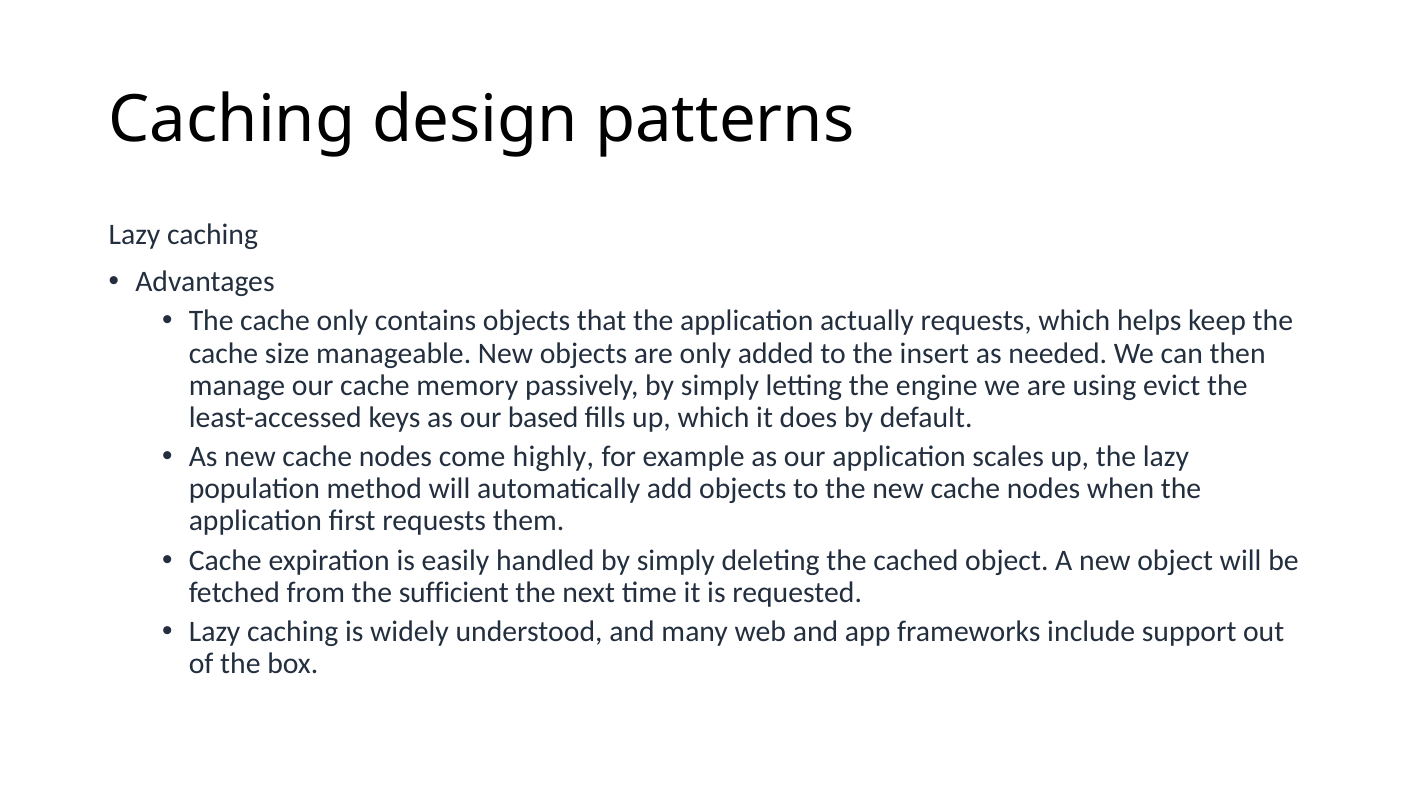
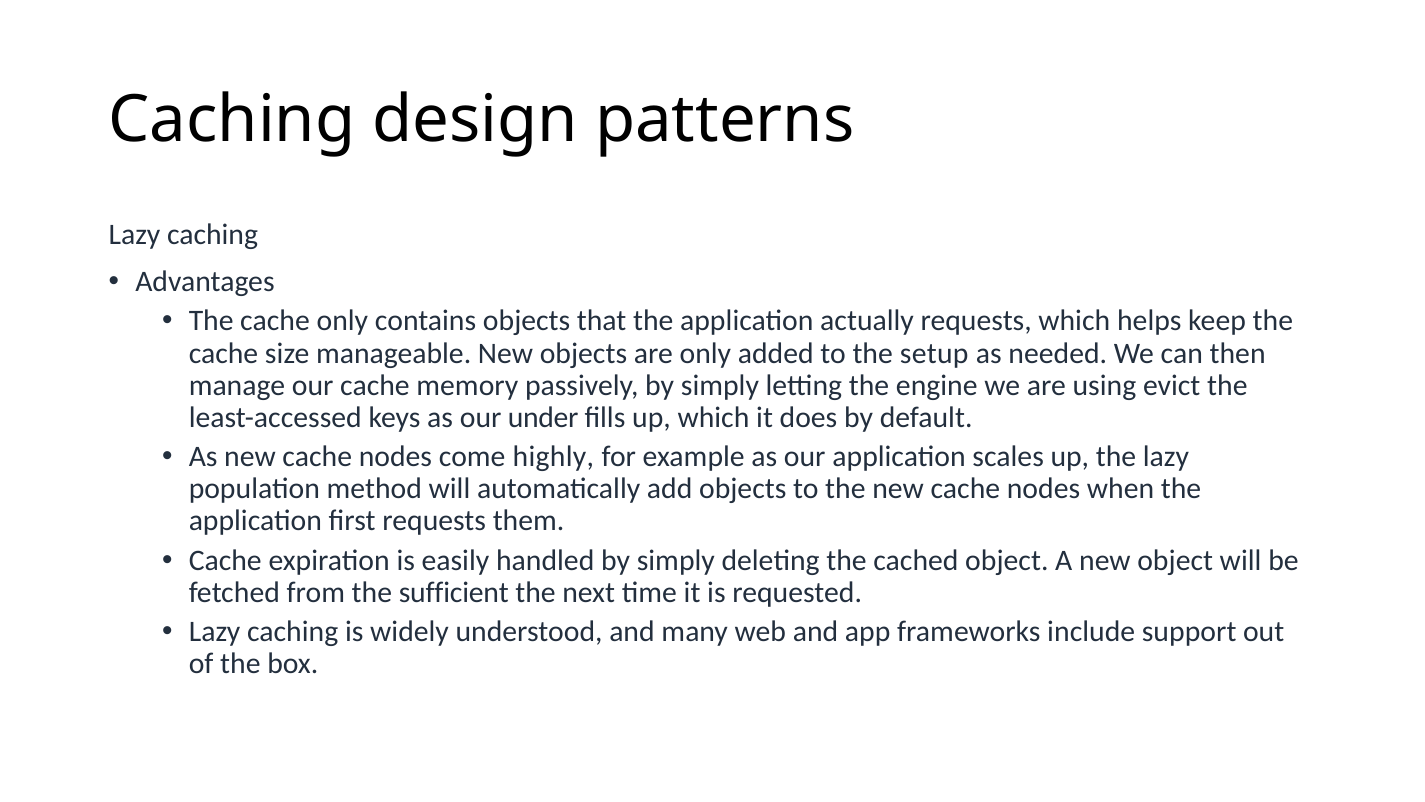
insert: insert -> setup (934, 353)
based: based -> under (543, 417)
